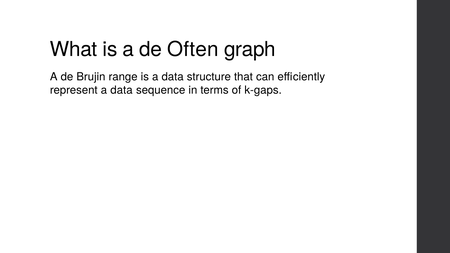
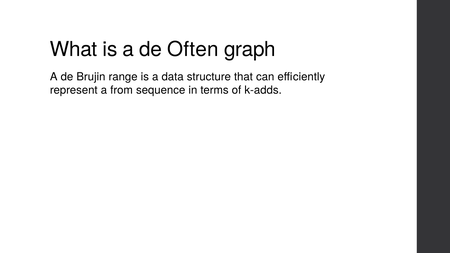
represent a data: data -> from (122, 90)
k-gaps: k-gaps -> k-adds (263, 90)
